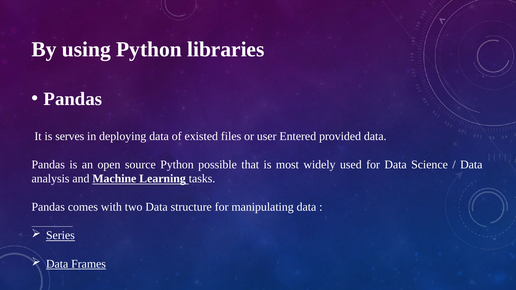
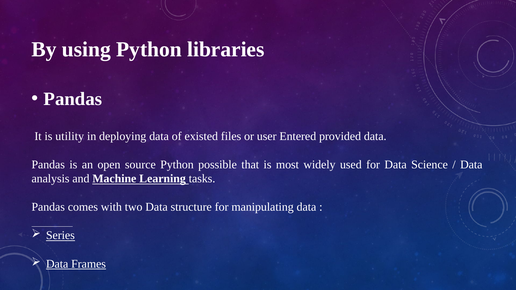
serves: serves -> utility (70, 136)
